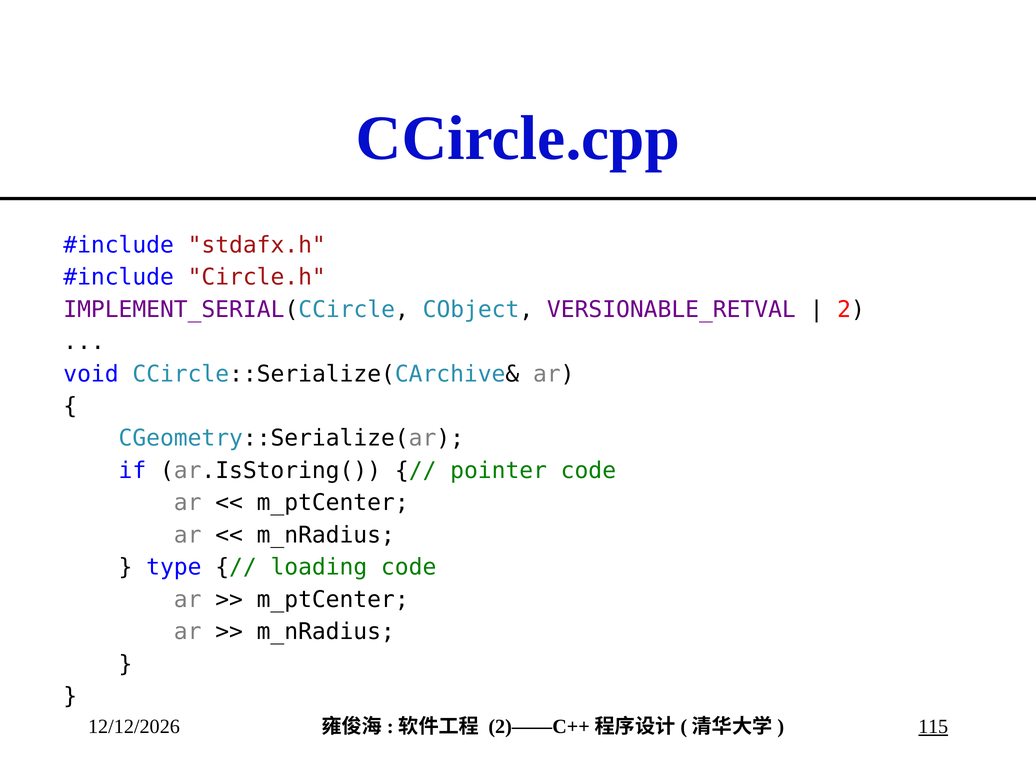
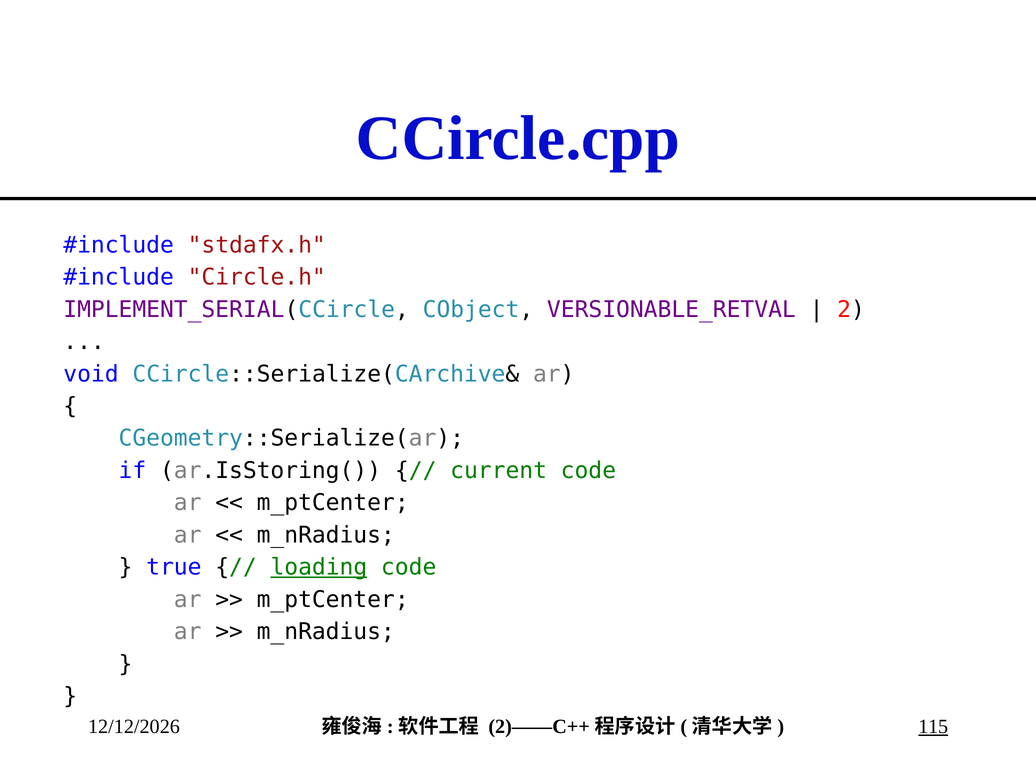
pointer: pointer -> current (499, 471)
type: type -> true (174, 567)
loading underline: none -> present (319, 567)
